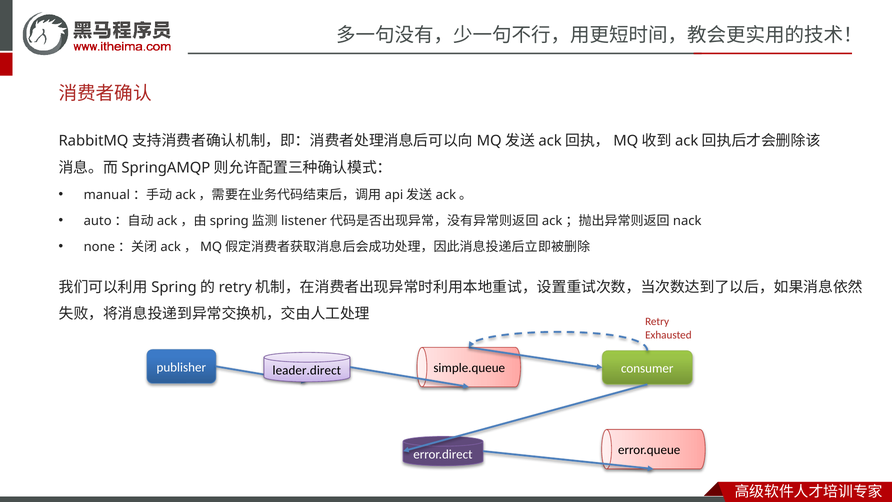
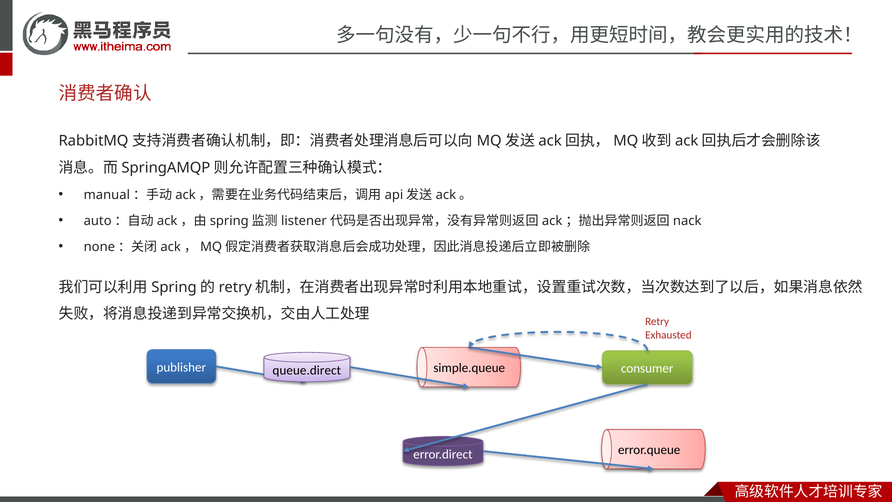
leader.direct: leader.direct -> queue.direct (307, 370)
